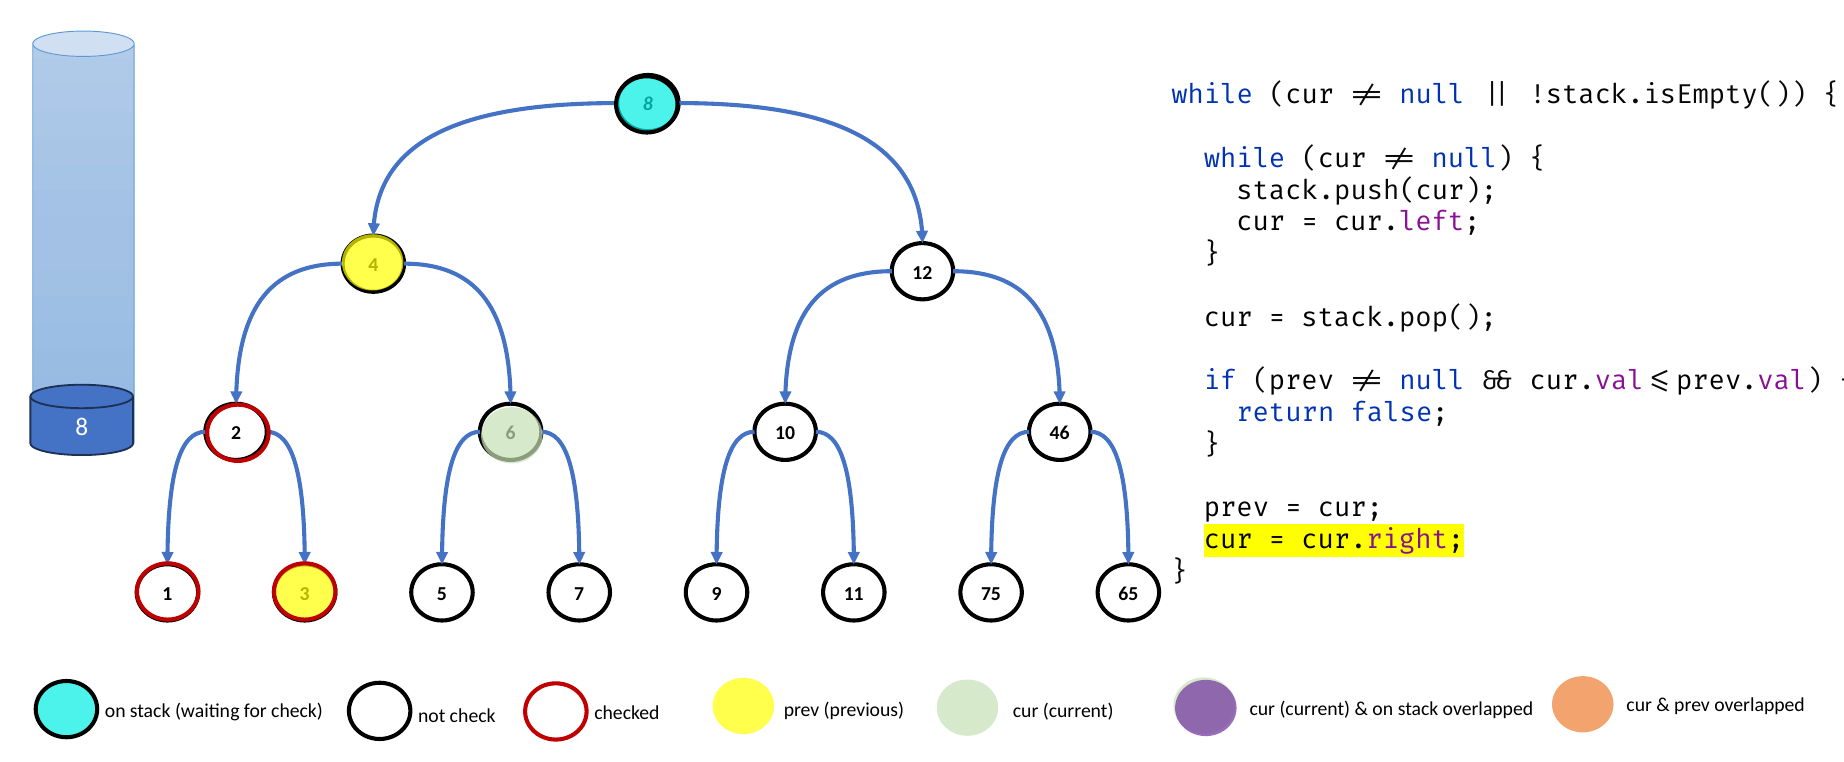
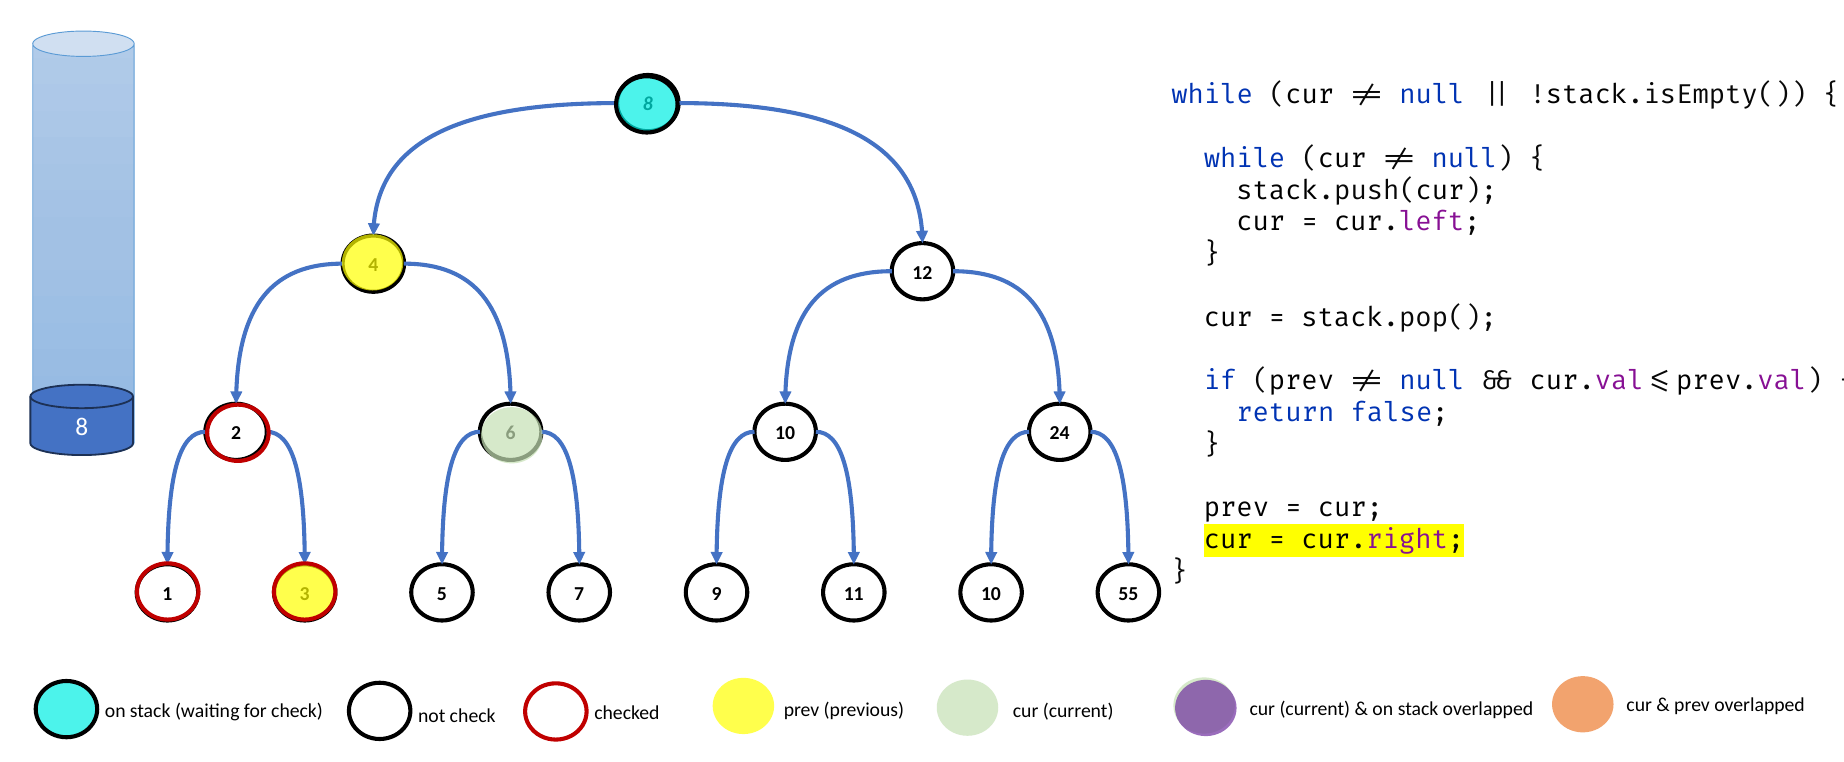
46: 46 -> 24 (1060, 433)
5 75: 75 -> 10 (991, 594)
65: 65 -> 55 (1128, 594)
